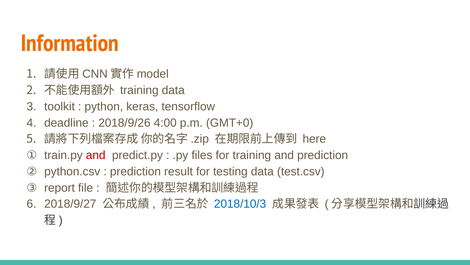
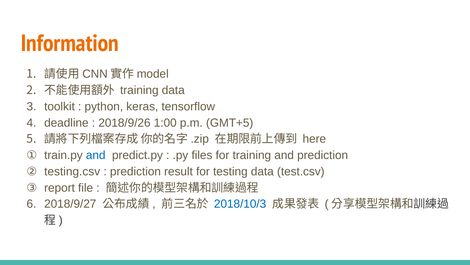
4:00: 4:00 -> 1:00 (165, 123)
GMT+0: GMT+0 -> GMT+5 (230, 123)
and colour: red -> blue (96, 155)
python.csv: python.csv -> testing.csv (72, 171)
